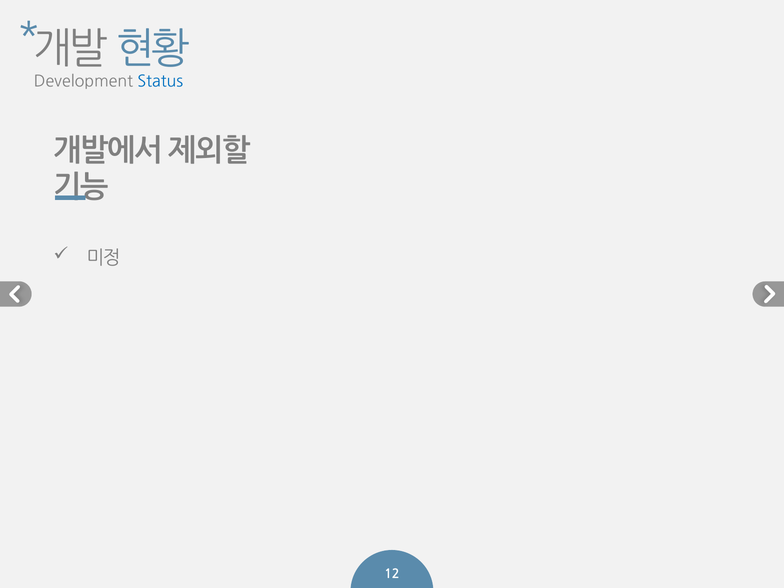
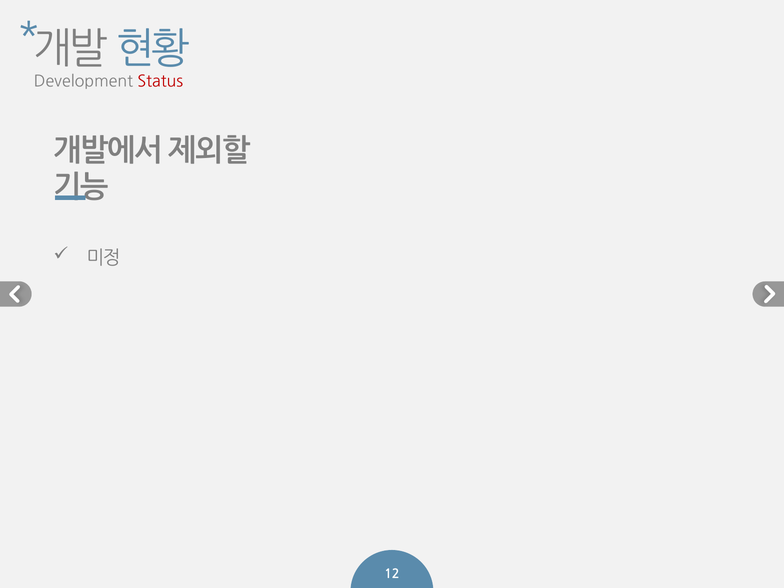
Status colour: blue -> red (160, 81)
